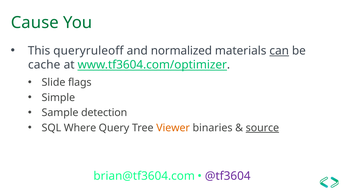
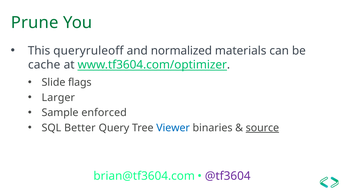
Cause: Cause -> Prune (35, 23)
can underline: present -> none (279, 51)
Simple: Simple -> Larger (58, 98)
detection: detection -> enforced (104, 113)
Where: Where -> Better (80, 128)
Viewer colour: orange -> blue (173, 128)
